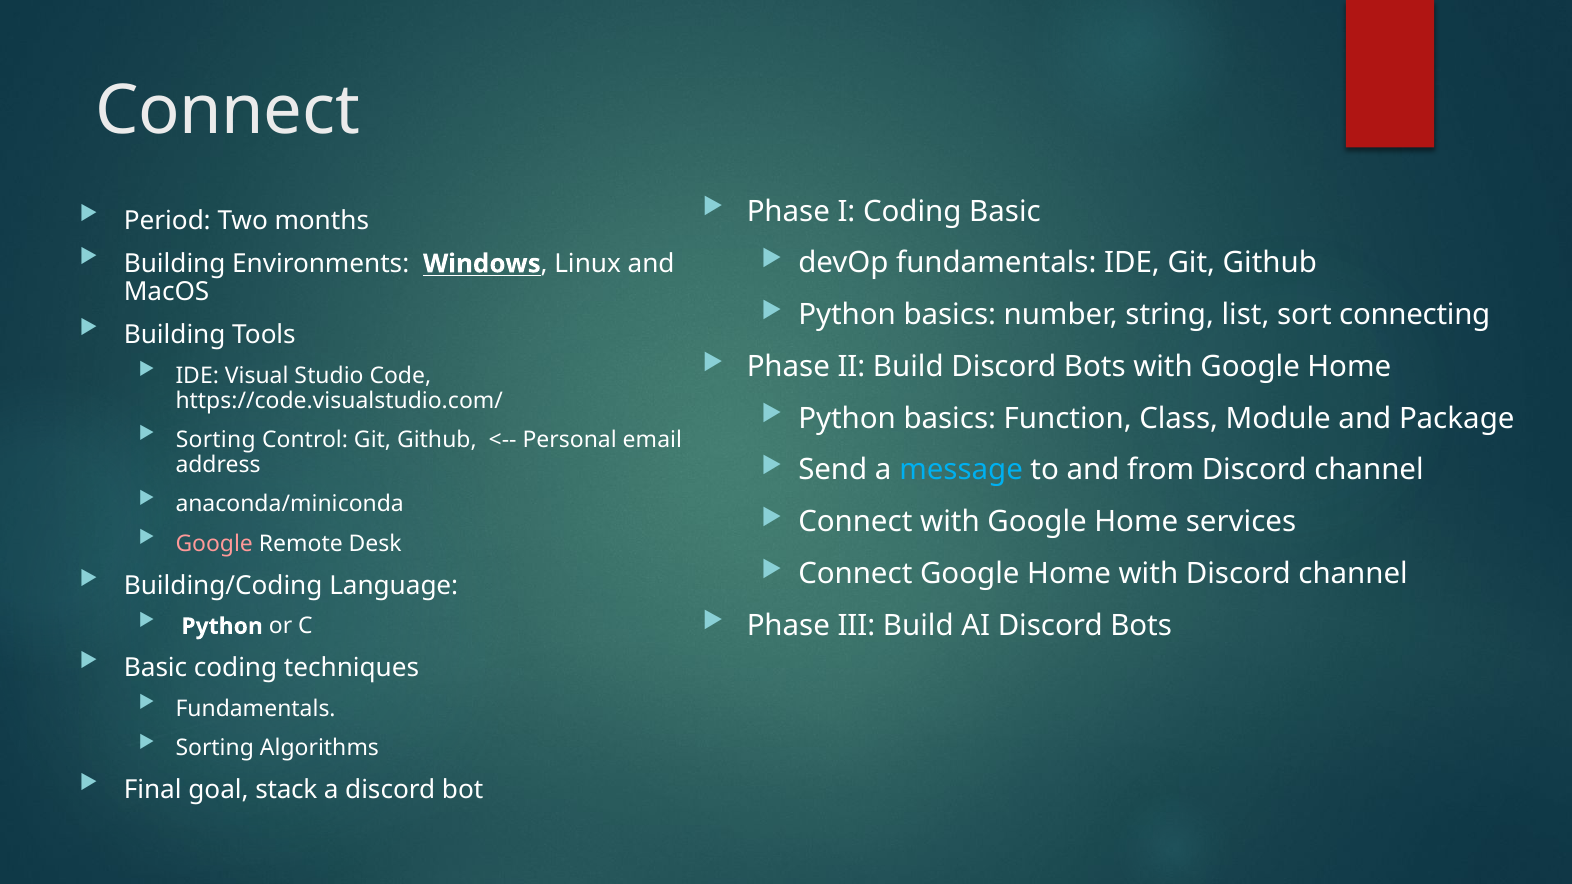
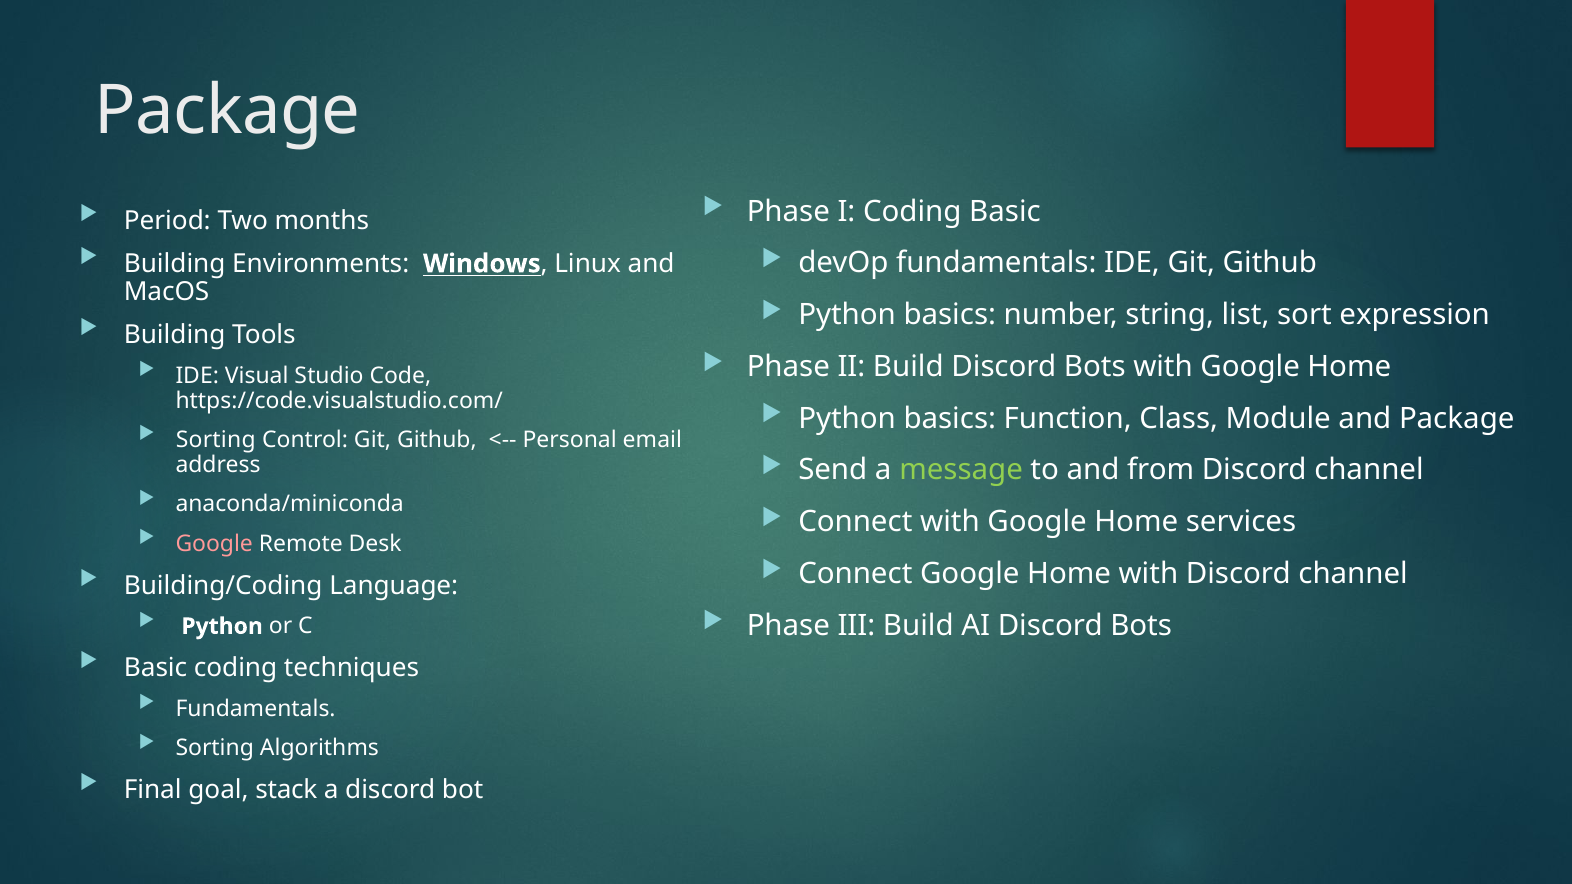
Connect: Connect -> Package (228, 110)
connecting: connecting -> expression (1415, 315)
message colour: light blue -> light green (961, 470)
